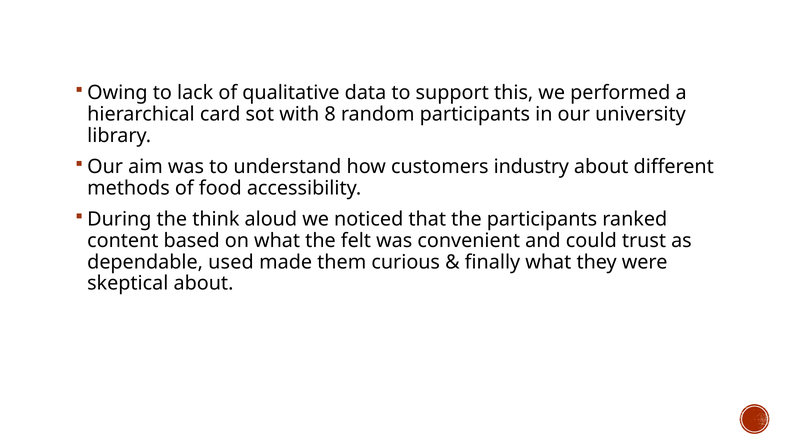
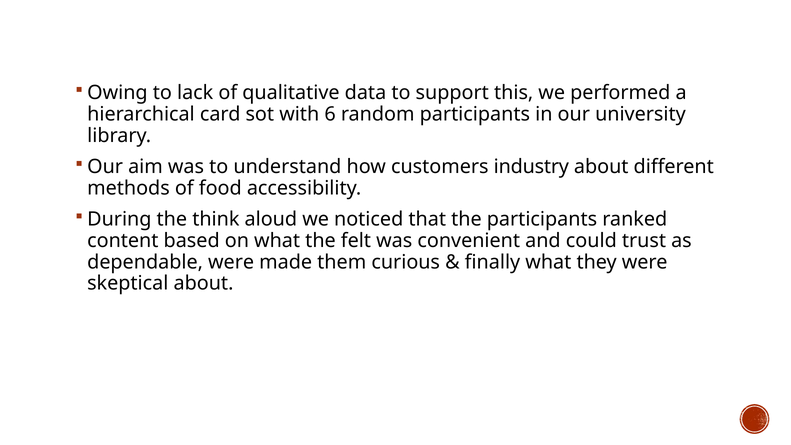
8: 8 -> 6 (330, 114)
dependable used: used -> were (231, 262)
